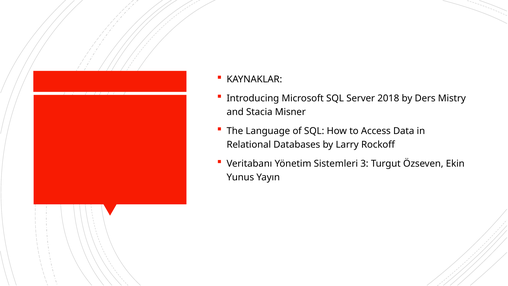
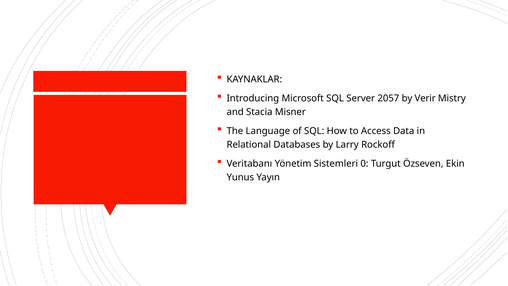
2018: 2018 -> 2057 (388, 98)
Ders: Ders -> Verir (425, 98)
3: 3 -> 0 (364, 164)
